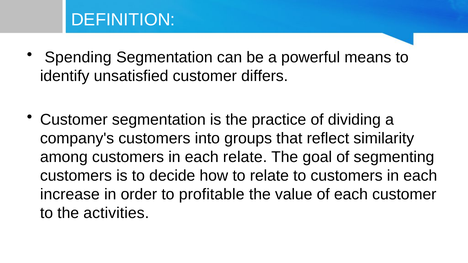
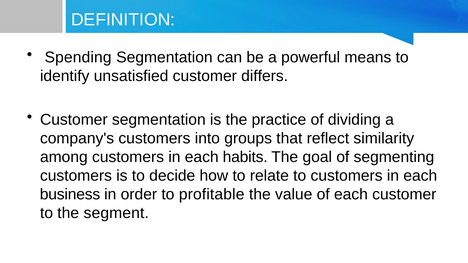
each relate: relate -> habits (245, 157)
increase: increase -> business (70, 195)
activities: activities -> segment (116, 213)
